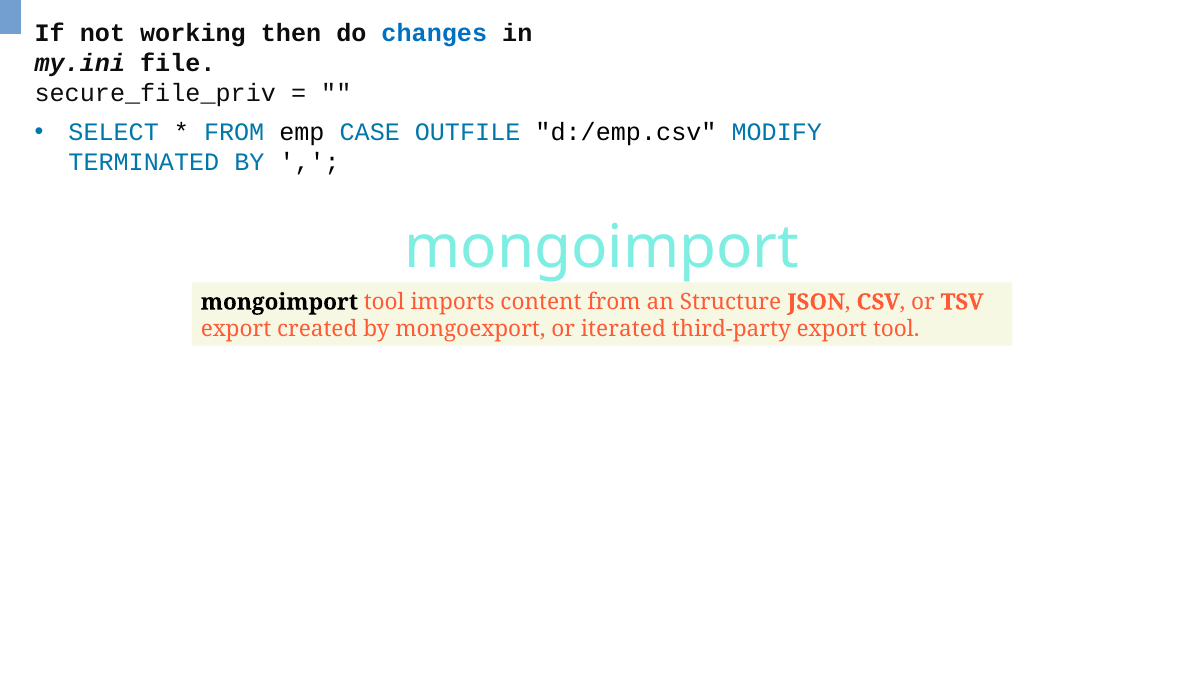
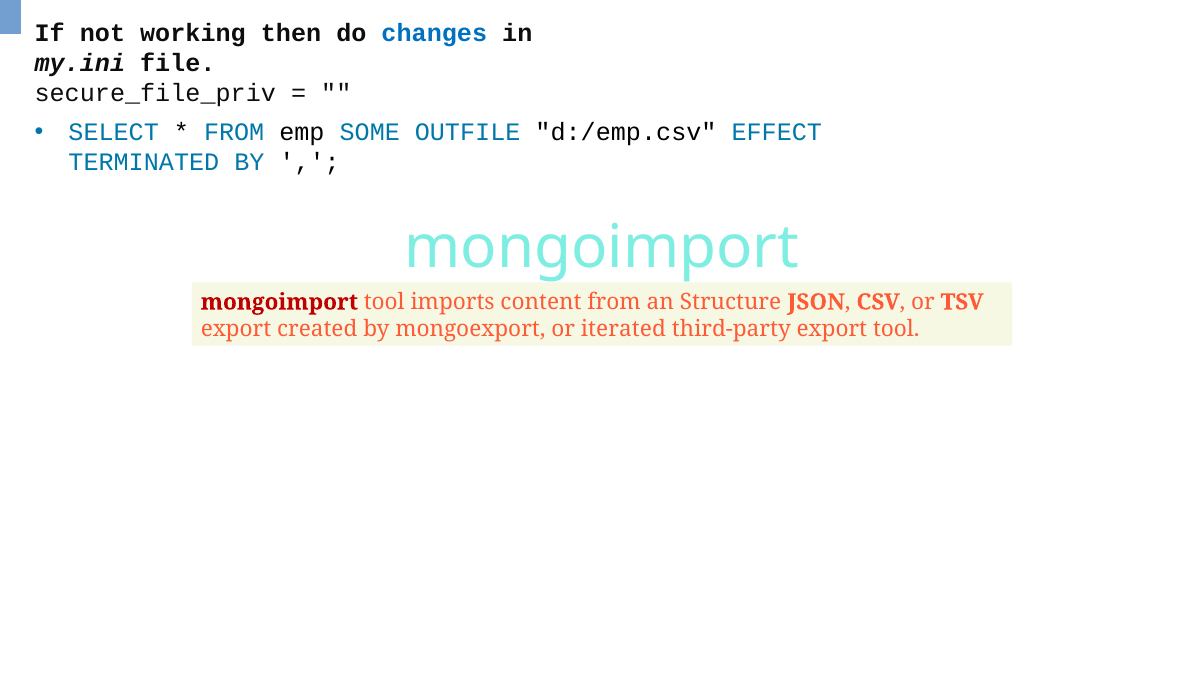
CASE: CASE -> SOME (370, 132)
MODIFY: MODIFY -> EFFECT (777, 132)
mongoimport colour: black -> red (279, 302)
